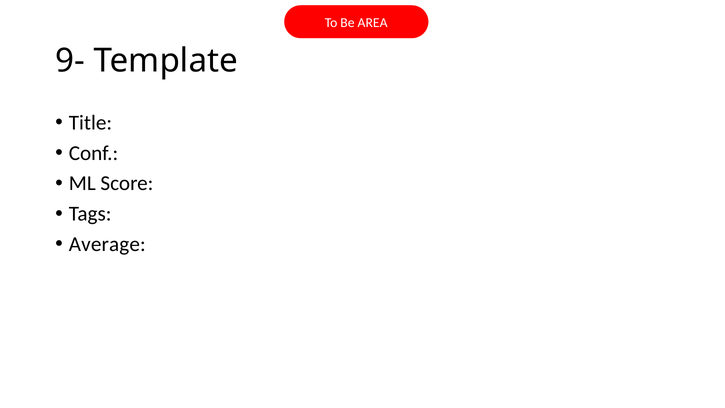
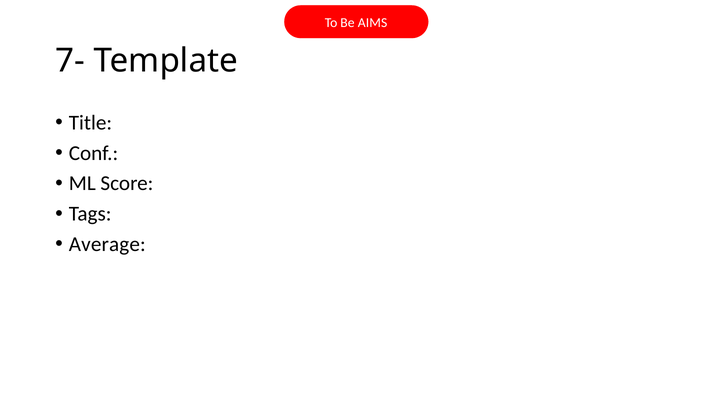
AREA: AREA -> AIMS (373, 23)
9-: 9- -> 7- (70, 61)
